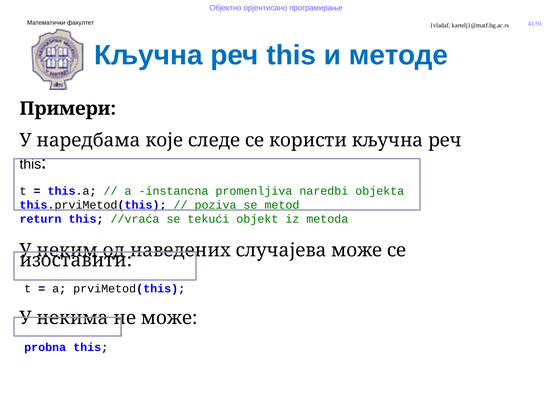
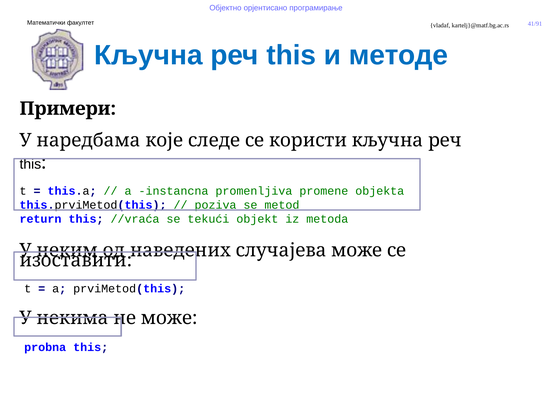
naredbi: naredbi -> promene (324, 191)
